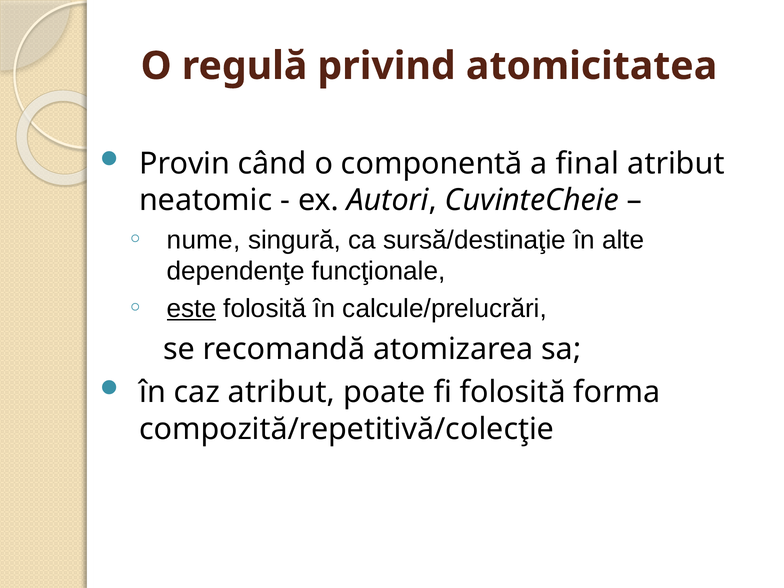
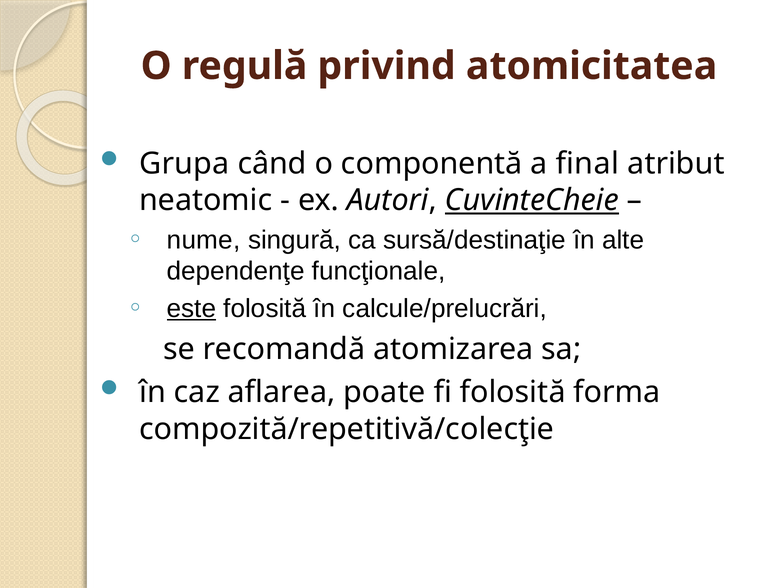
Provin: Provin -> Grupa (184, 164)
CuvinteCheie underline: none -> present (532, 200)
caz atribut: atribut -> aflarea (282, 392)
